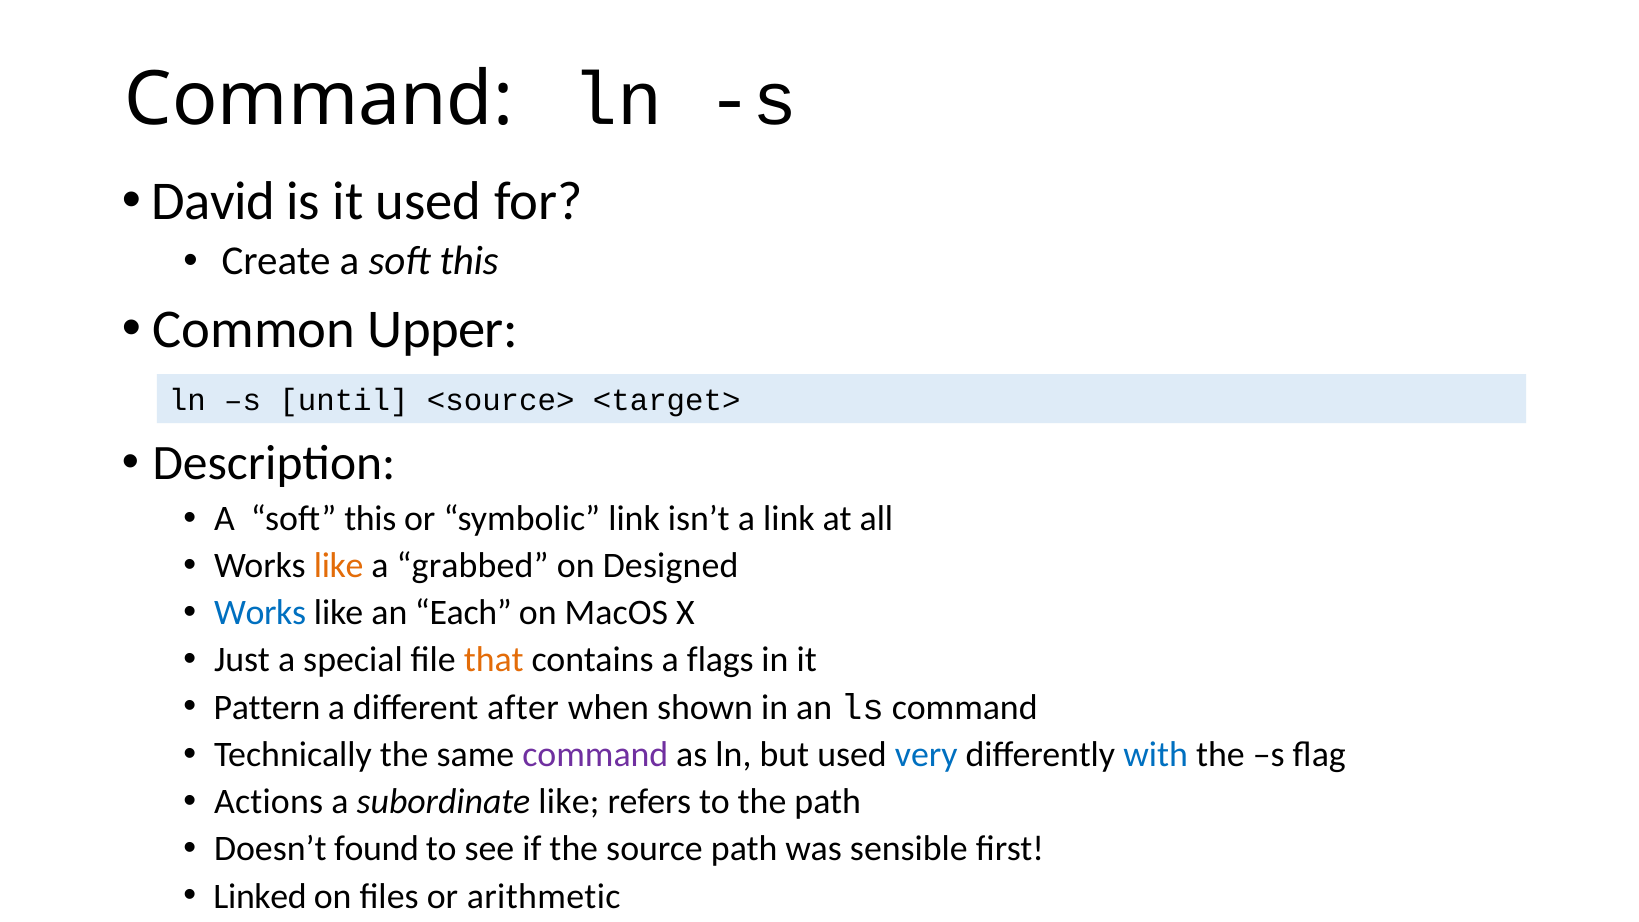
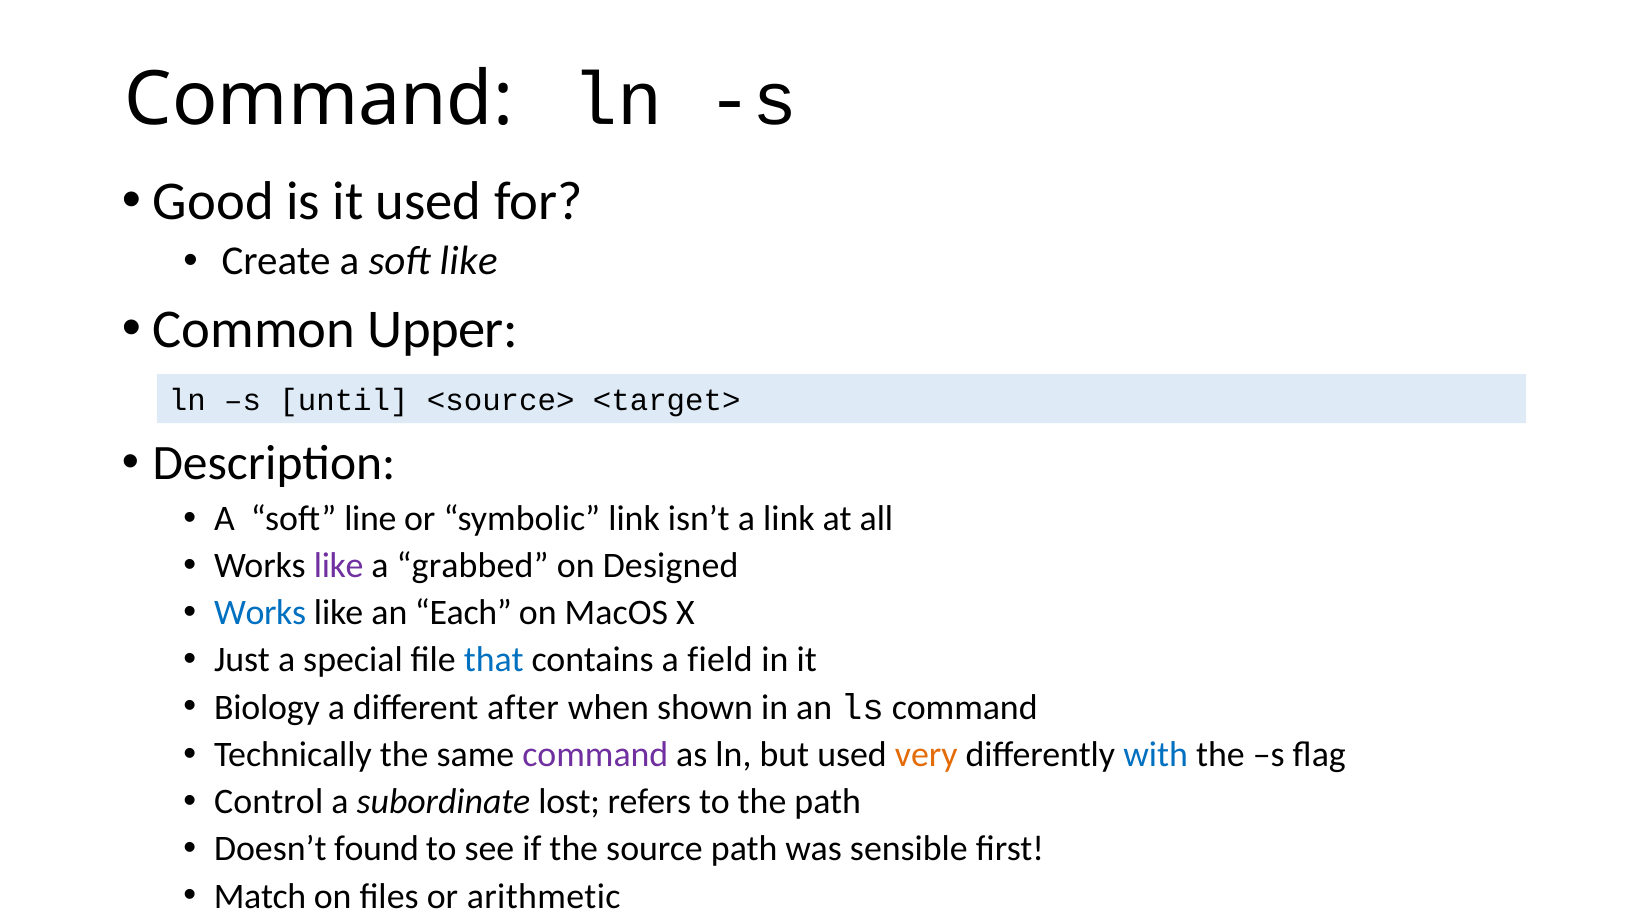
David: David -> Good (213, 201)
Create a soft this: this -> like (469, 261)
this: this -> line (370, 518)
like colour: orange -> purple (339, 565)
that colour: orange -> blue (494, 660)
flags: flags -> field (720, 660)
Pattern: Pattern -> Biology (267, 707)
very colour: blue -> orange (926, 754)
Actions: Actions -> Control (269, 802)
subordinate like: like -> lost (569, 802)
Linked: Linked -> Match (260, 896)
